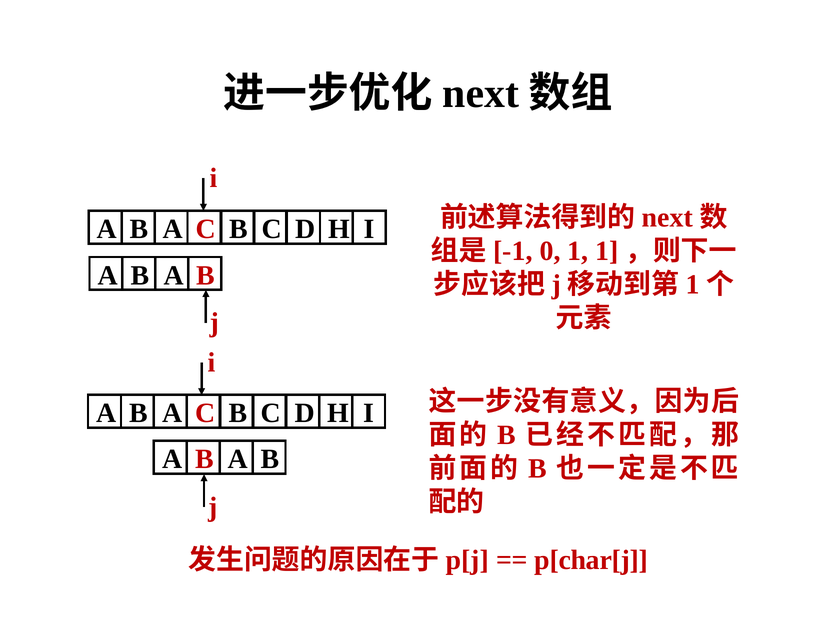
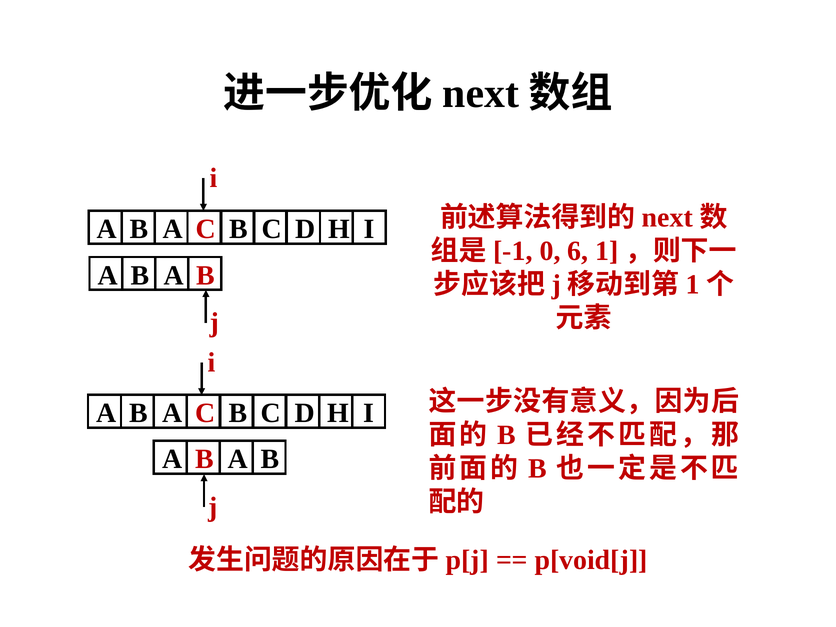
1: 1 -> 6 (578, 251)
p[char[j: p[char[j -> p[void[j (591, 560)
